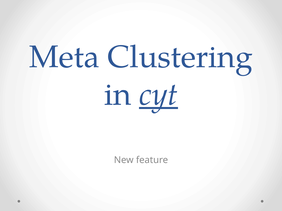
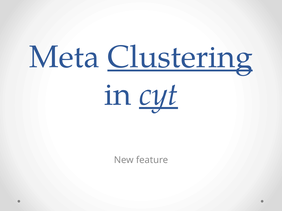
Clustering underline: none -> present (180, 57)
